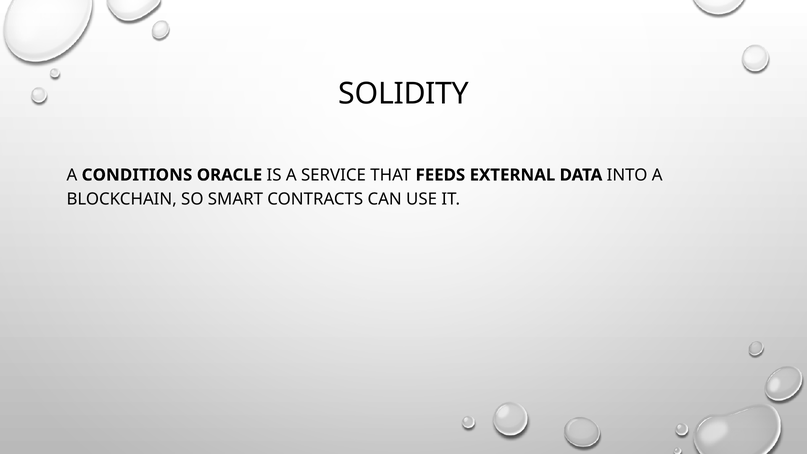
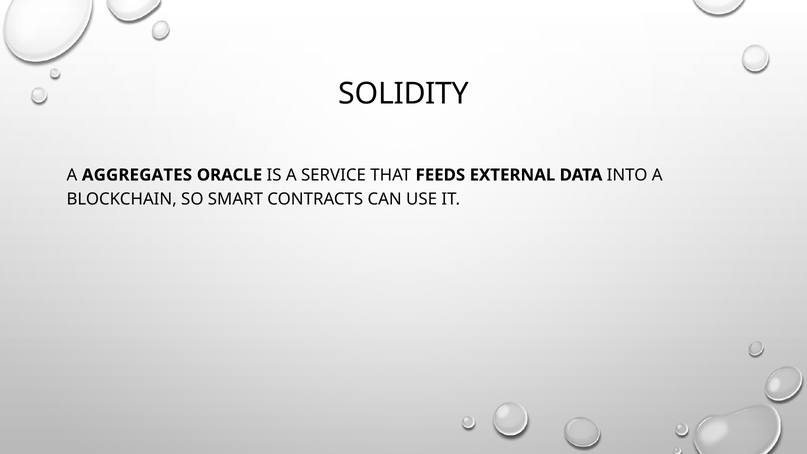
CONDITIONS: CONDITIONS -> AGGREGATES (137, 175)
